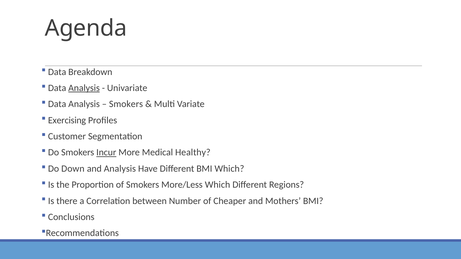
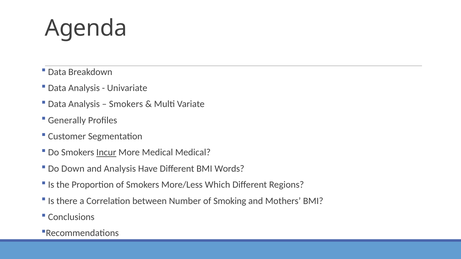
Analysis underline: present -> none (84, 88)
Exercising: Exercising -> Generally (67, 120)
Medical Healthy: Healthy -> Medical (193, 153)
BMI Which: Which -> Words (229, 169)
Cheaper: Cheaper -> Smoking (230, 201)
